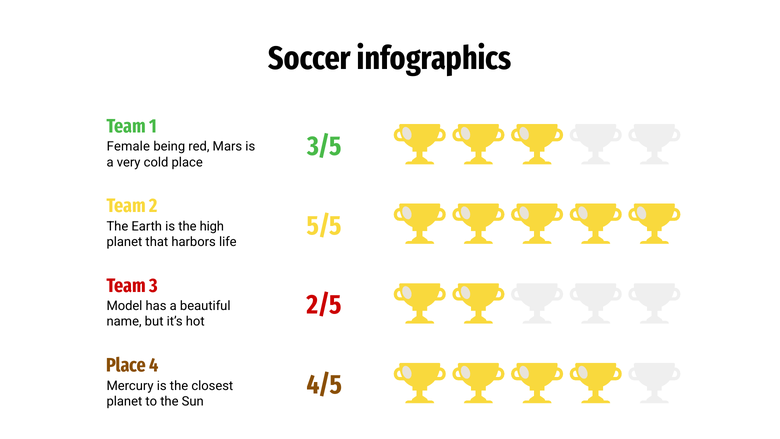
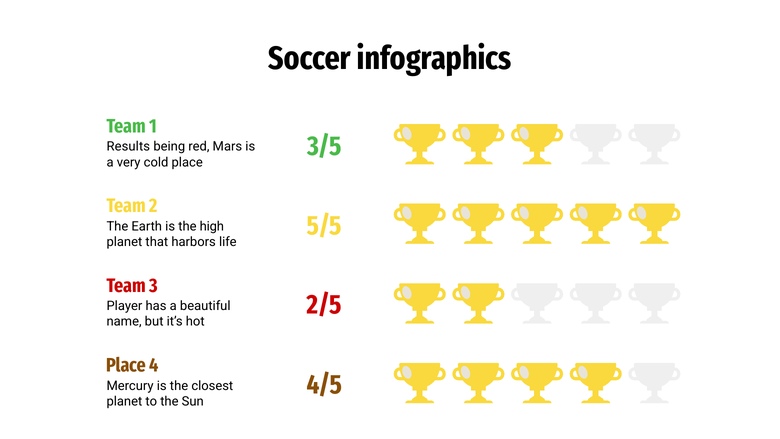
Female: Female -> Results (128, 147)
Model: Model -> Player (124, 306)
